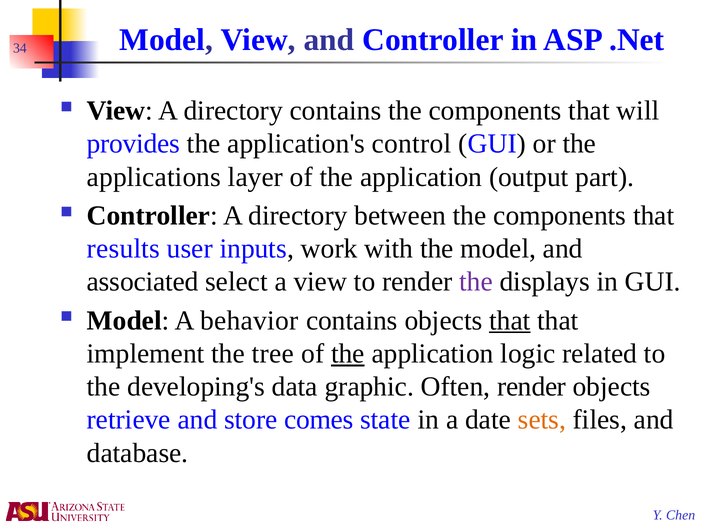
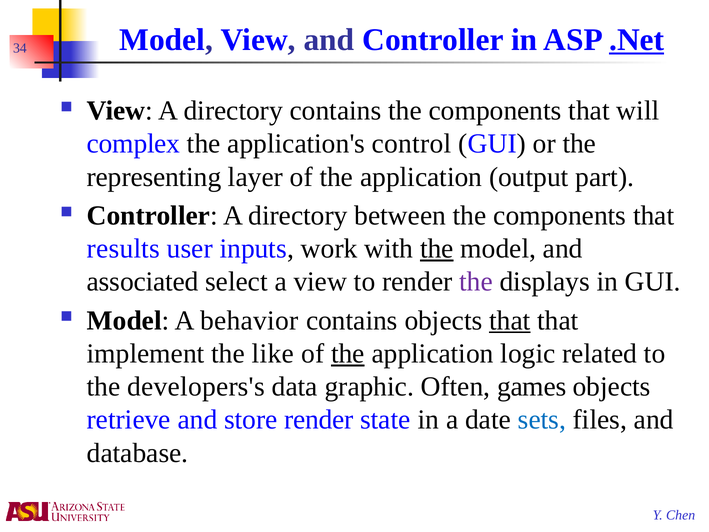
.Net underline: none -> present (637, 40)
provides: provides -> complex (134, 144)
applications: applications -> representing (154, 177)
the underline: none -> present (437, 249)
tree: tree -> like (273, 353)
developing's: developing's -> developers's (196, 387)
Often render: render -> games (532, 387)
store comes: comes -> render (319, 420)
sets colour: orange -> blue (542, 420)
